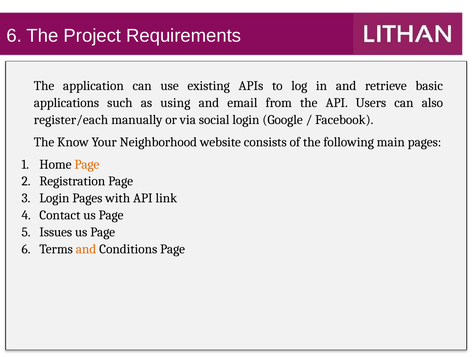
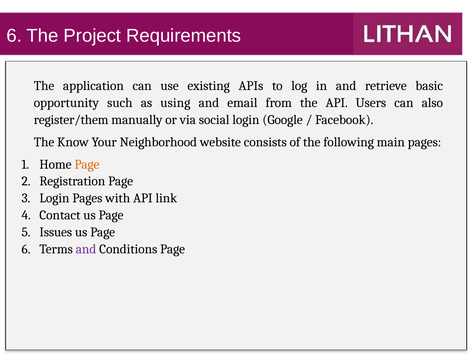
applications: applications -> opportunity (66, 103)
register/each: register/each -> register/them (71, 120)
and colour: orange -> purple (86, 249)
